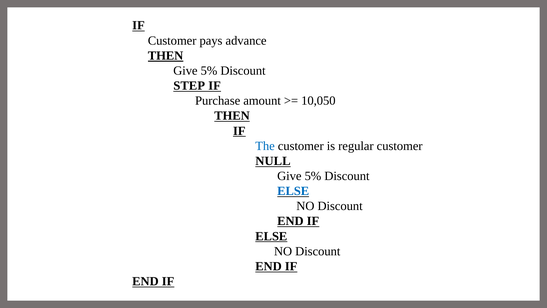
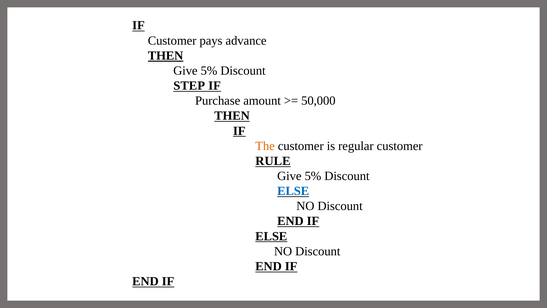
10,050: 10,050 -> 50,000 (318, 101)
The colour: blue -> orange (265, 146)
NULL: NULL -> RULE (273, 161)
